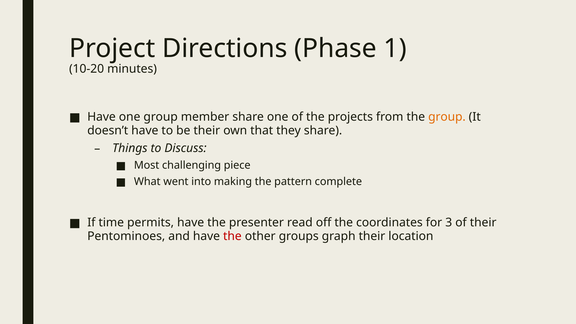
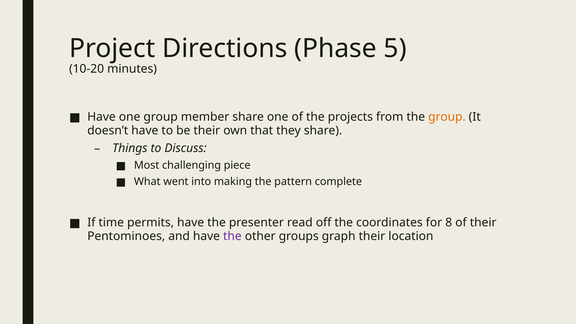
1: 1 -> 5 (395, 48)
3: 3 -> 8 (449, 223)
the colour: red -> purple (232, 236)
